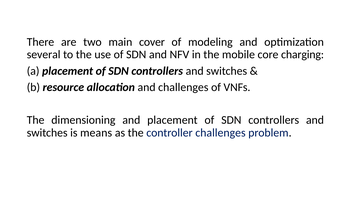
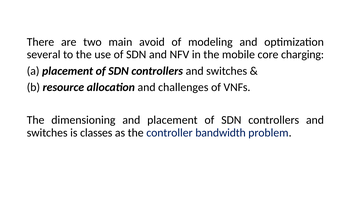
cover: cover -> avoid (152, 42)
means: means -> classes (96, 132)
controller challenges: challenges -> bandwidth (221, 132)
